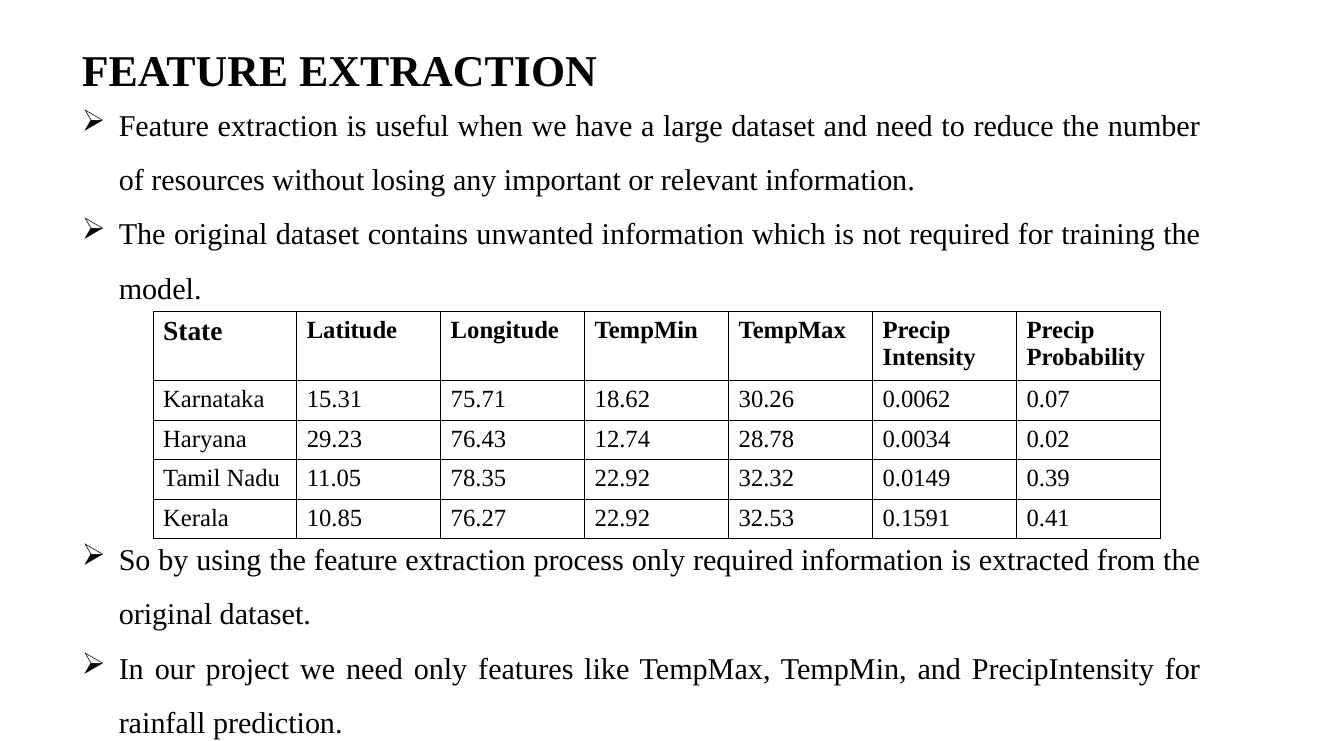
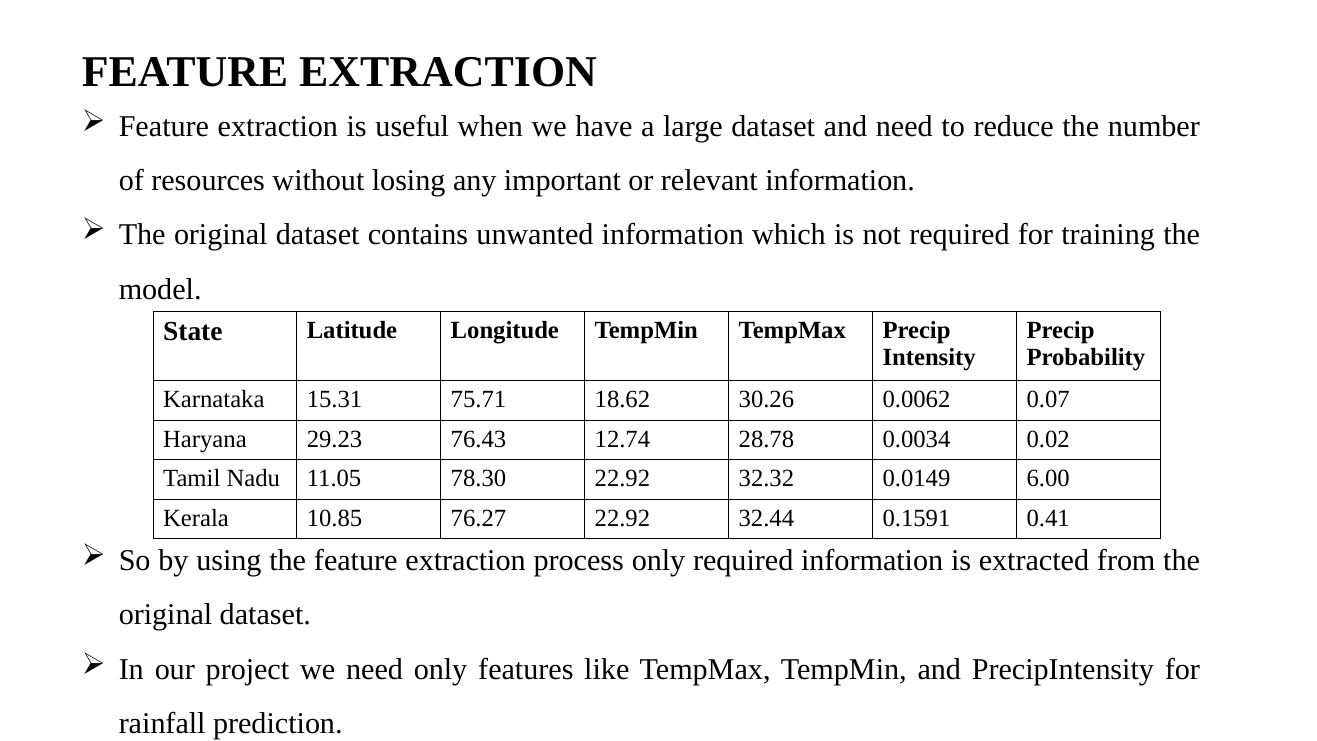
78.35: 78.35 -> 78.30 (478, 478)
0.39: 0.39 -> 6.00 (1048, 478)
32.53: 32.53 -> 32.44 (766, 518)
